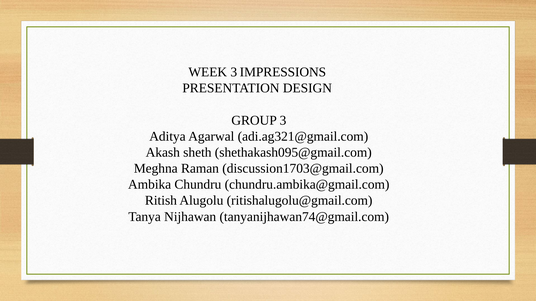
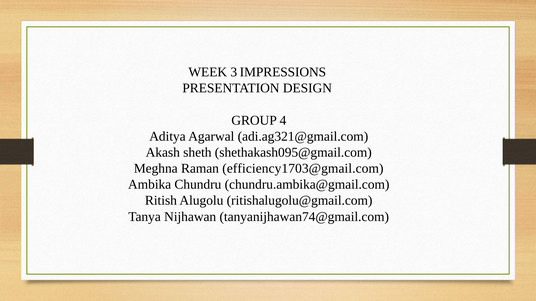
GROUP 3: 3 -> 4 (283, 120)
discussion1703@gmail.com: discussion1703@gmail.com -> efficiency1703@gmail.com (303, 169)
